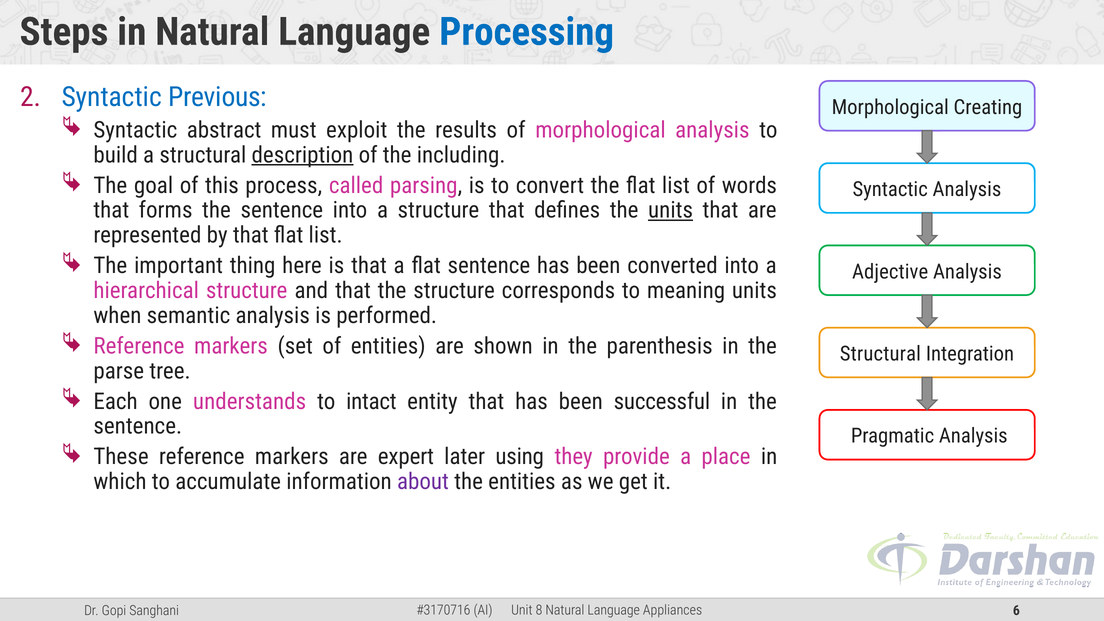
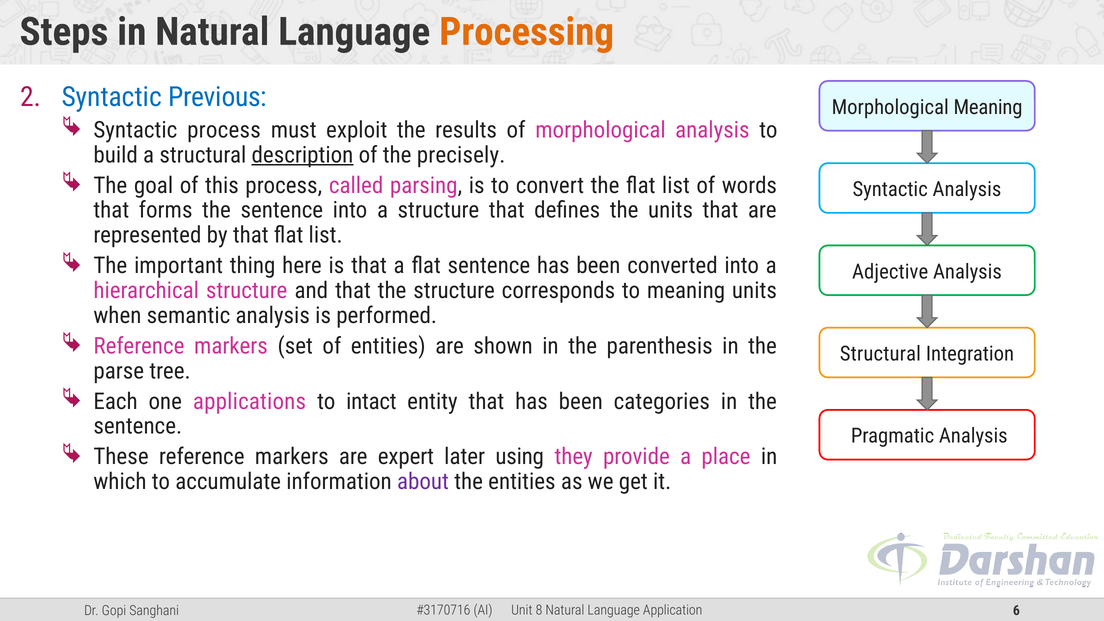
Processing colour: blue -> orange (527, 32)
Morphological Creating: Creating -> Meaning (988, 107)
Syntactic abstract: abstract -> process (224, 130)
including: including -> precisely (461, 155)
units underline: present -> none (671, 210)
understands: understands -> applications (250, 401)
successful: successful -> categories (662, 401)
Appliances: Appliances -> Application (673, 610)
